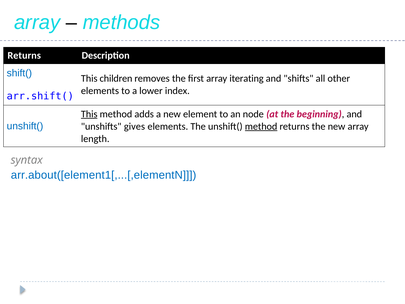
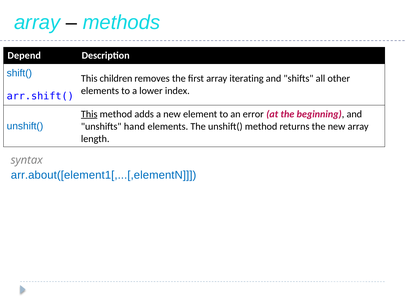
Returns: Returns -> Depend (24, 56)
node: node -> error (253, 114)
gives: gives -> hand (134, 126)
method underline: present -> none (261, 126)
